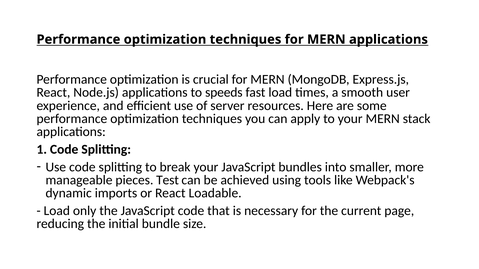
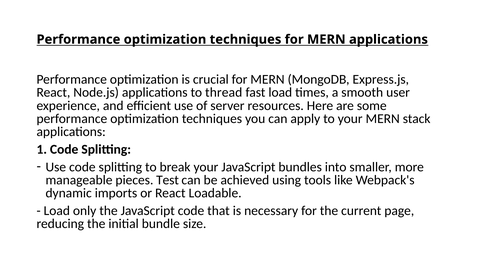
speeds: speeds -> thread (224, 93)
